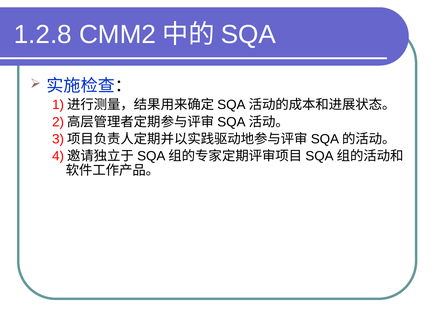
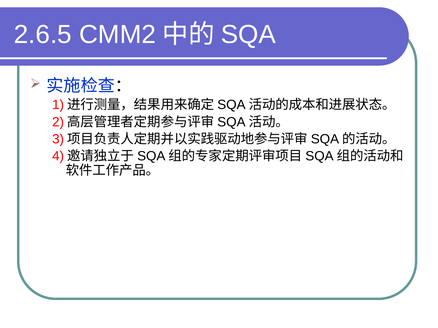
1.2.8: 1.2.8 -> 2.6.5 (43, 35)
